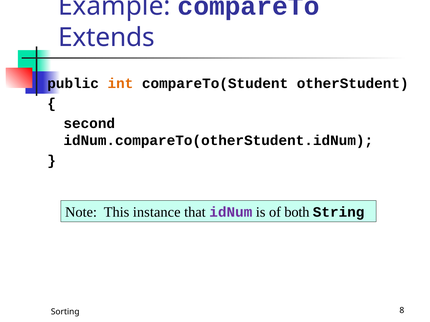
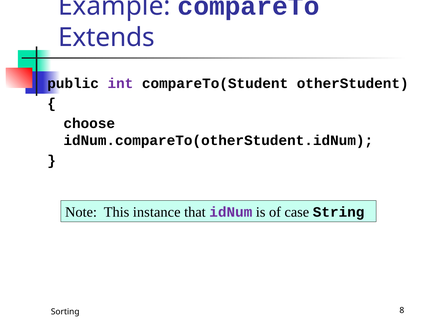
int colour: orange -> purple (120, 83)
second: second -> choose (89, 124)
both: both -> case (297, 212)
